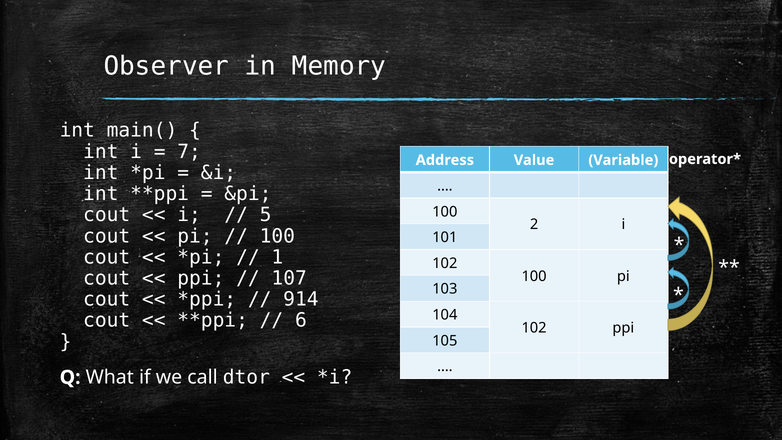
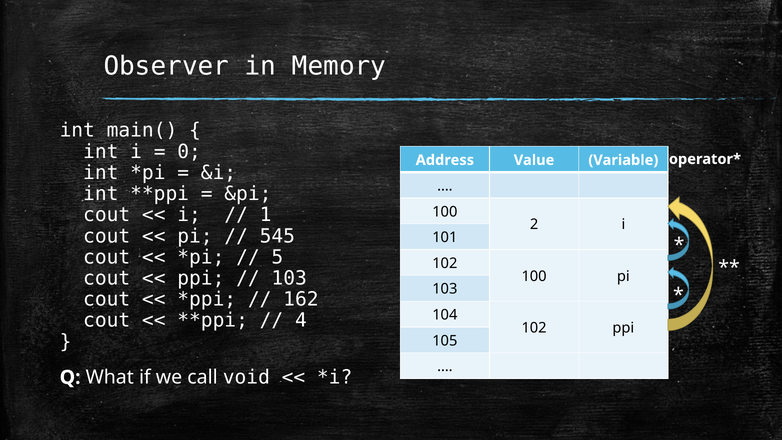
7: 7 -> 0 (189, 152)
5: 5 -> 1 (266, 215)
100: 100 -> 545 (277, 236)
1: 1 -> 5 (277, 257)
107: 107 -> 103 (289, 278)
914: 914 -> 162 (301, 299)
6: 6 -> 4 (301, 321)
dtor: dtor -> void (246, 377)
